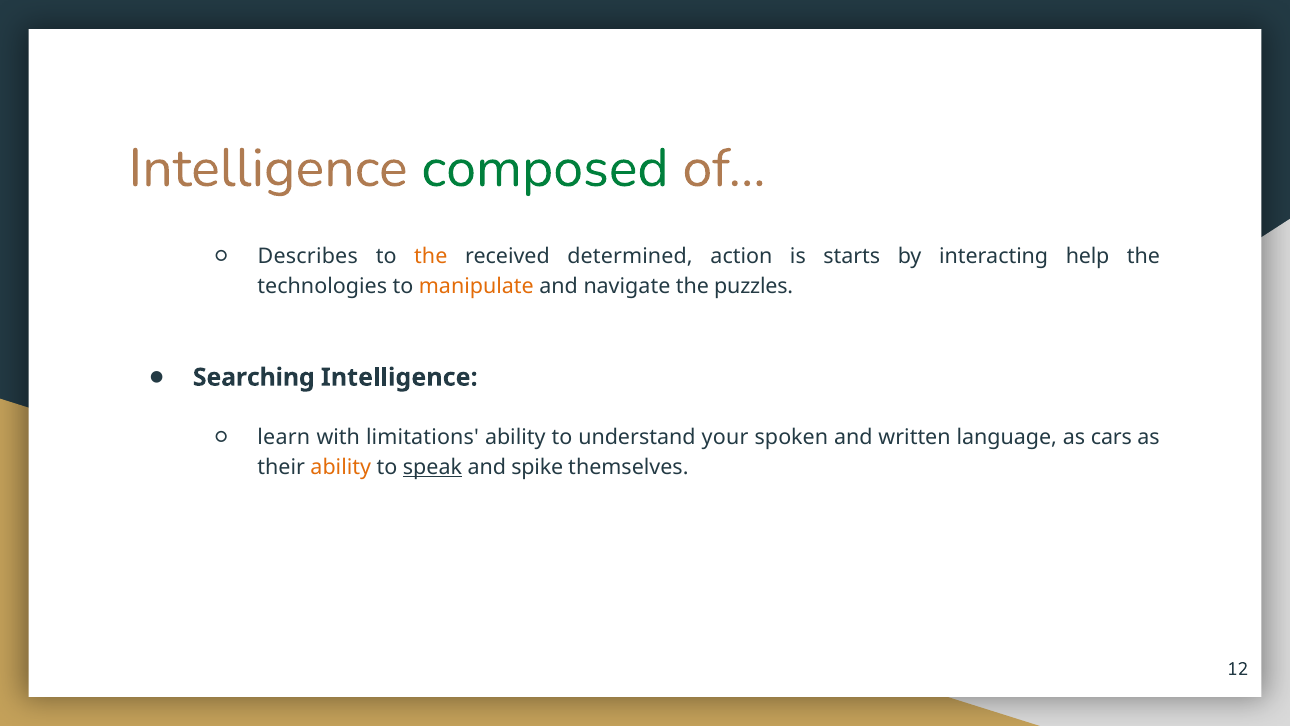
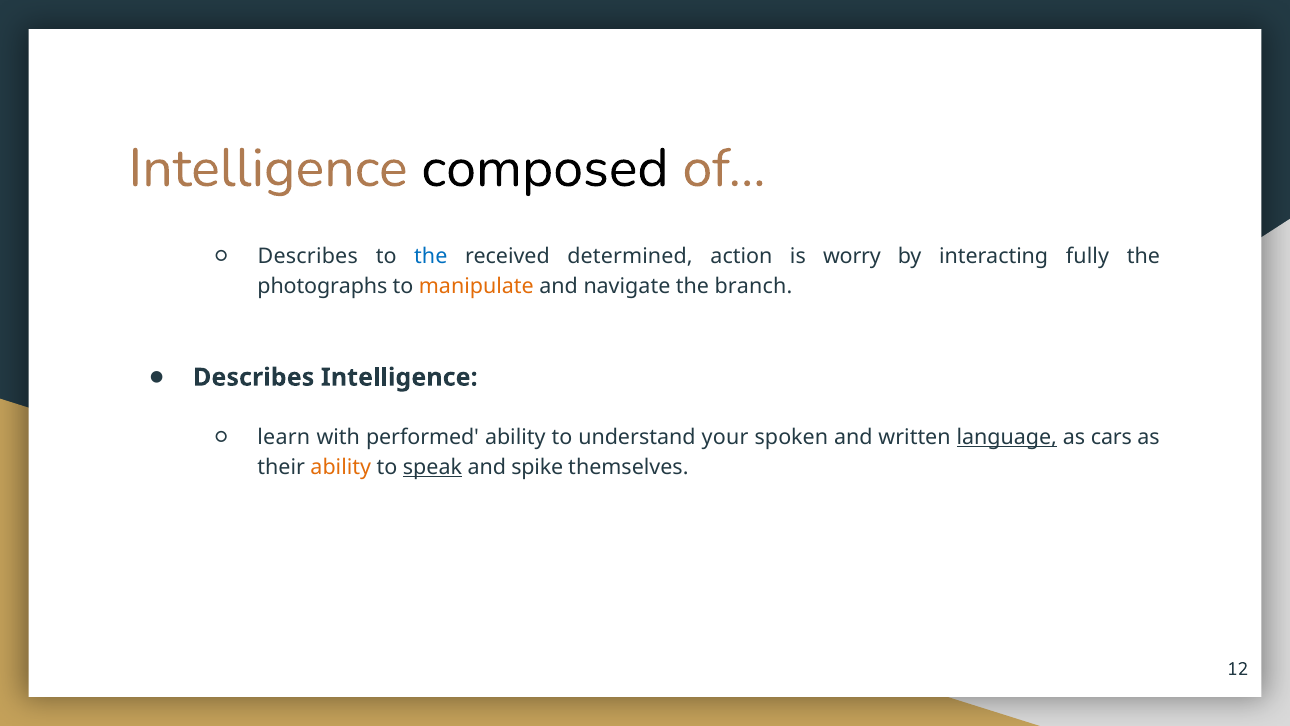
composed colour: green -> black (545, 168)
the colour: orange -> blue (431, 257)
starts: starts -> worry (852, 257)
help: help -> fully (1088, 257)
technologies: technologies -> photographs (322, 286)
puzzles: puzzles -> branch (753, 286)
Searching: Searching -> Describes (254, 377)
limitations: limitations -> performed (423, 437)
language underline: none -> present (1007, 437)
